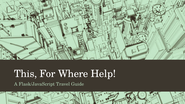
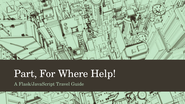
This: This -> Part (26, 74)
